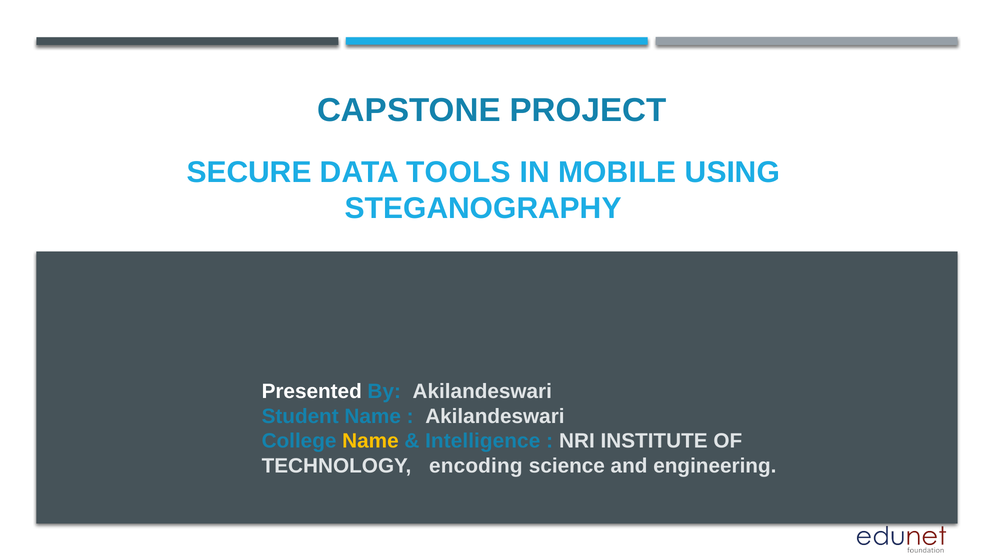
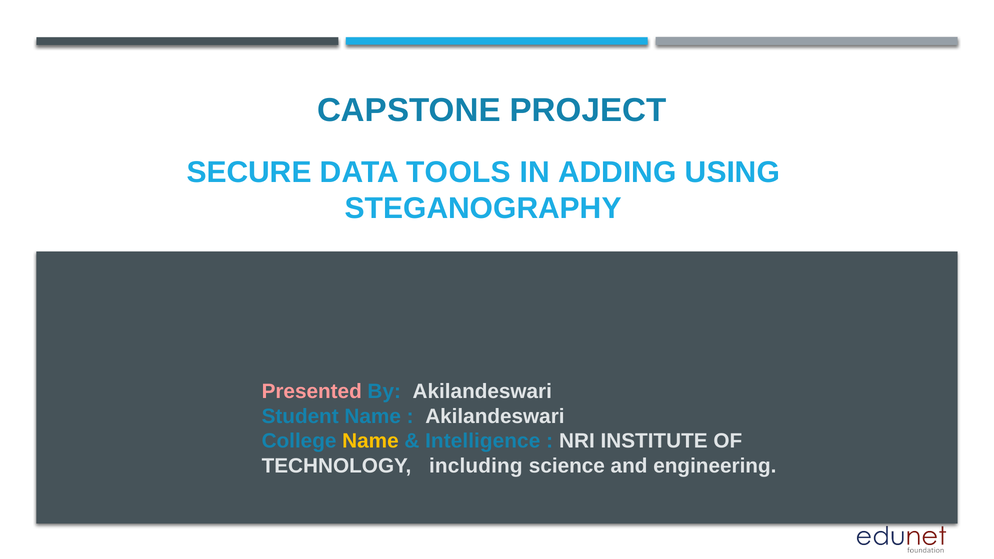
MOBILE: MOBILE -> ADDING (617, 173)
Presented colour: white -> pink (312, 392)
encoding: encoding -> including (476, 466)
